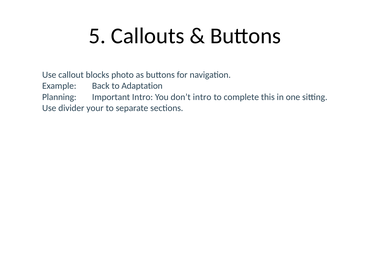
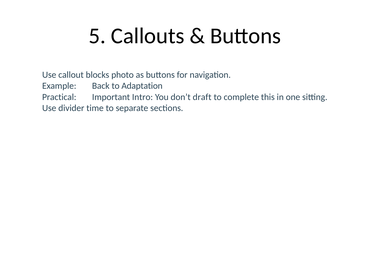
Planning: Planning -> Practical (59, 97)
don’t intro: intro -> draft (202, 97)
your: your -> time (95, 108)
